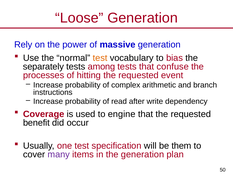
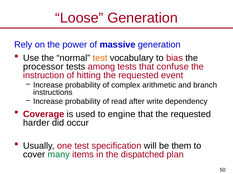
separately: separately -> processor (43, 67)
processes: processes -> instruction (44, 76)
benefit: benefit -> harder (36, 123)
many colour: purple -> green (59, 155)
the generation: generation -> dispatched (143, 155)
